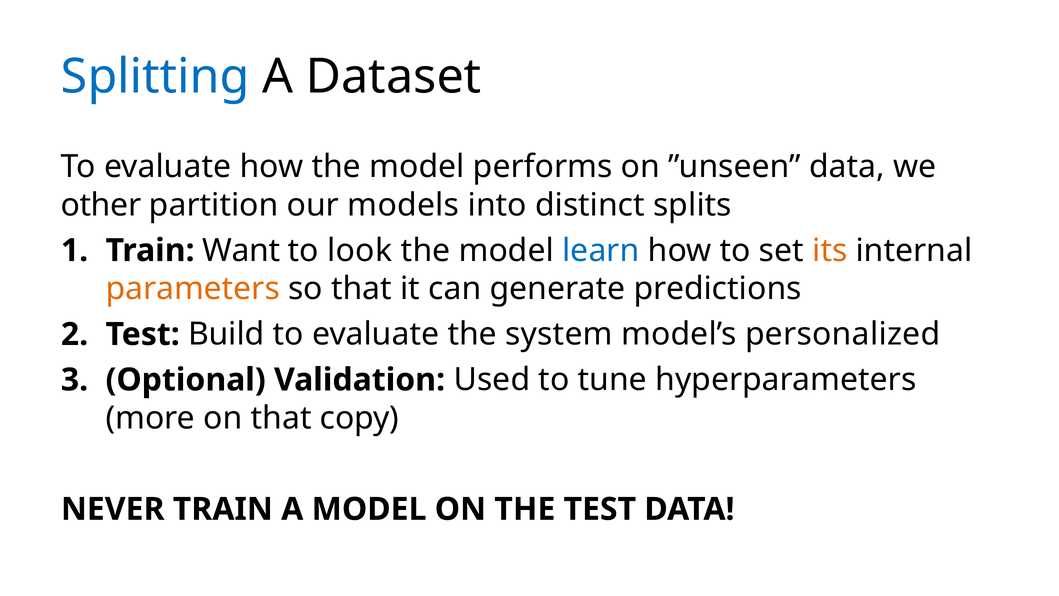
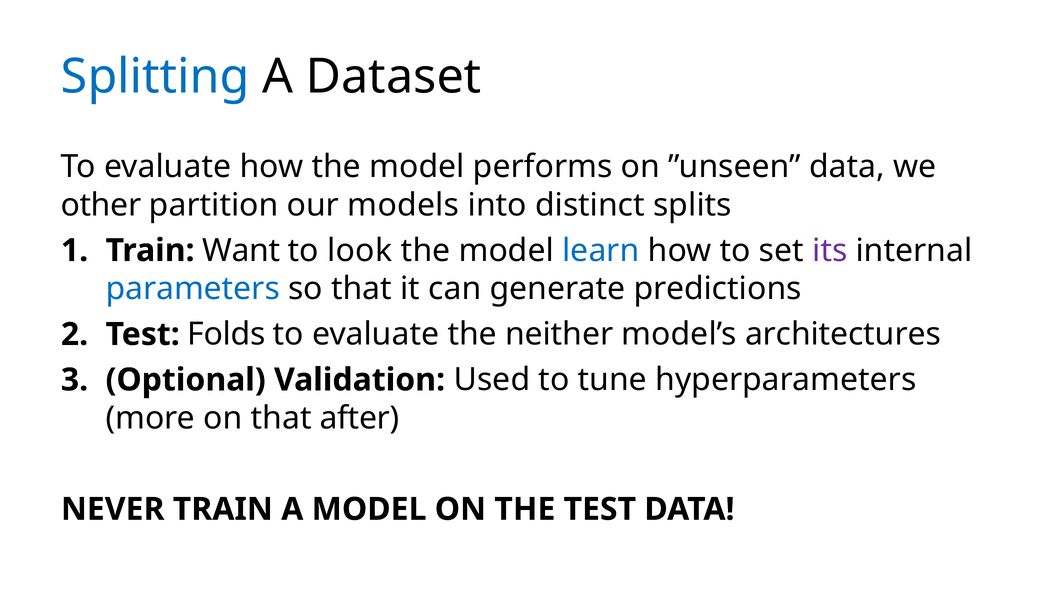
its colour: orange -> purple (830, 250)
parameters colour: orange -> blue (193, 289)
Build: Build -> Folds (226, 334)
system: system -> neither (559, 334)
personalized: personalized -> architectures (843, 334)
copy: copy -> after (359, 418)
